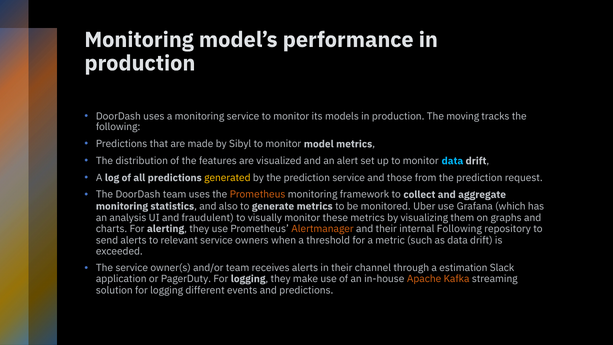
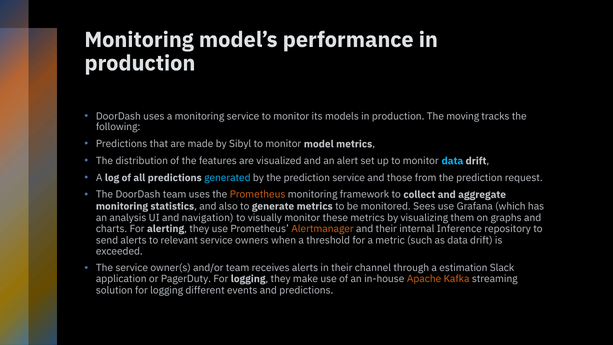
generated colour: yellow -> light blue (227, 178)
Uber: Uber -> Sees (424, 206)
fraudulent: fraudulent -> navigation (208, 218)
internal Following: Following -> Inference (459, 229)
